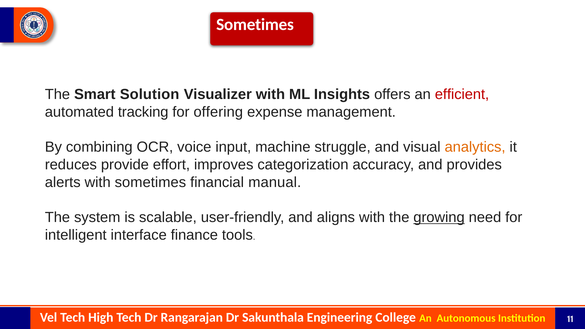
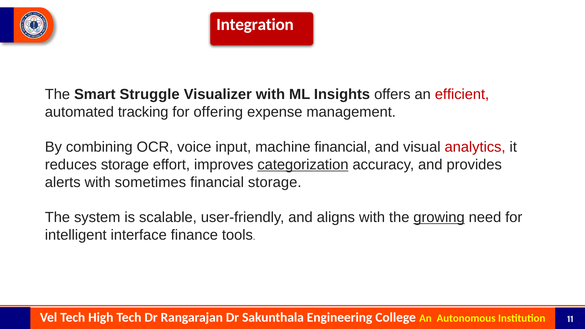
Sometimes: Sometimes -> Integration (255, 24)
Solution: Solution -> Struggle (150, 95)
machine struggle: struggle -> financial (343, 147)
analytics colour: orange -> red (475, 147)
reduces provide: provide -> storage (125, 165)
categorization underline: none -> present (303, 165)
financial manual: manual -> storage (275, 182)
